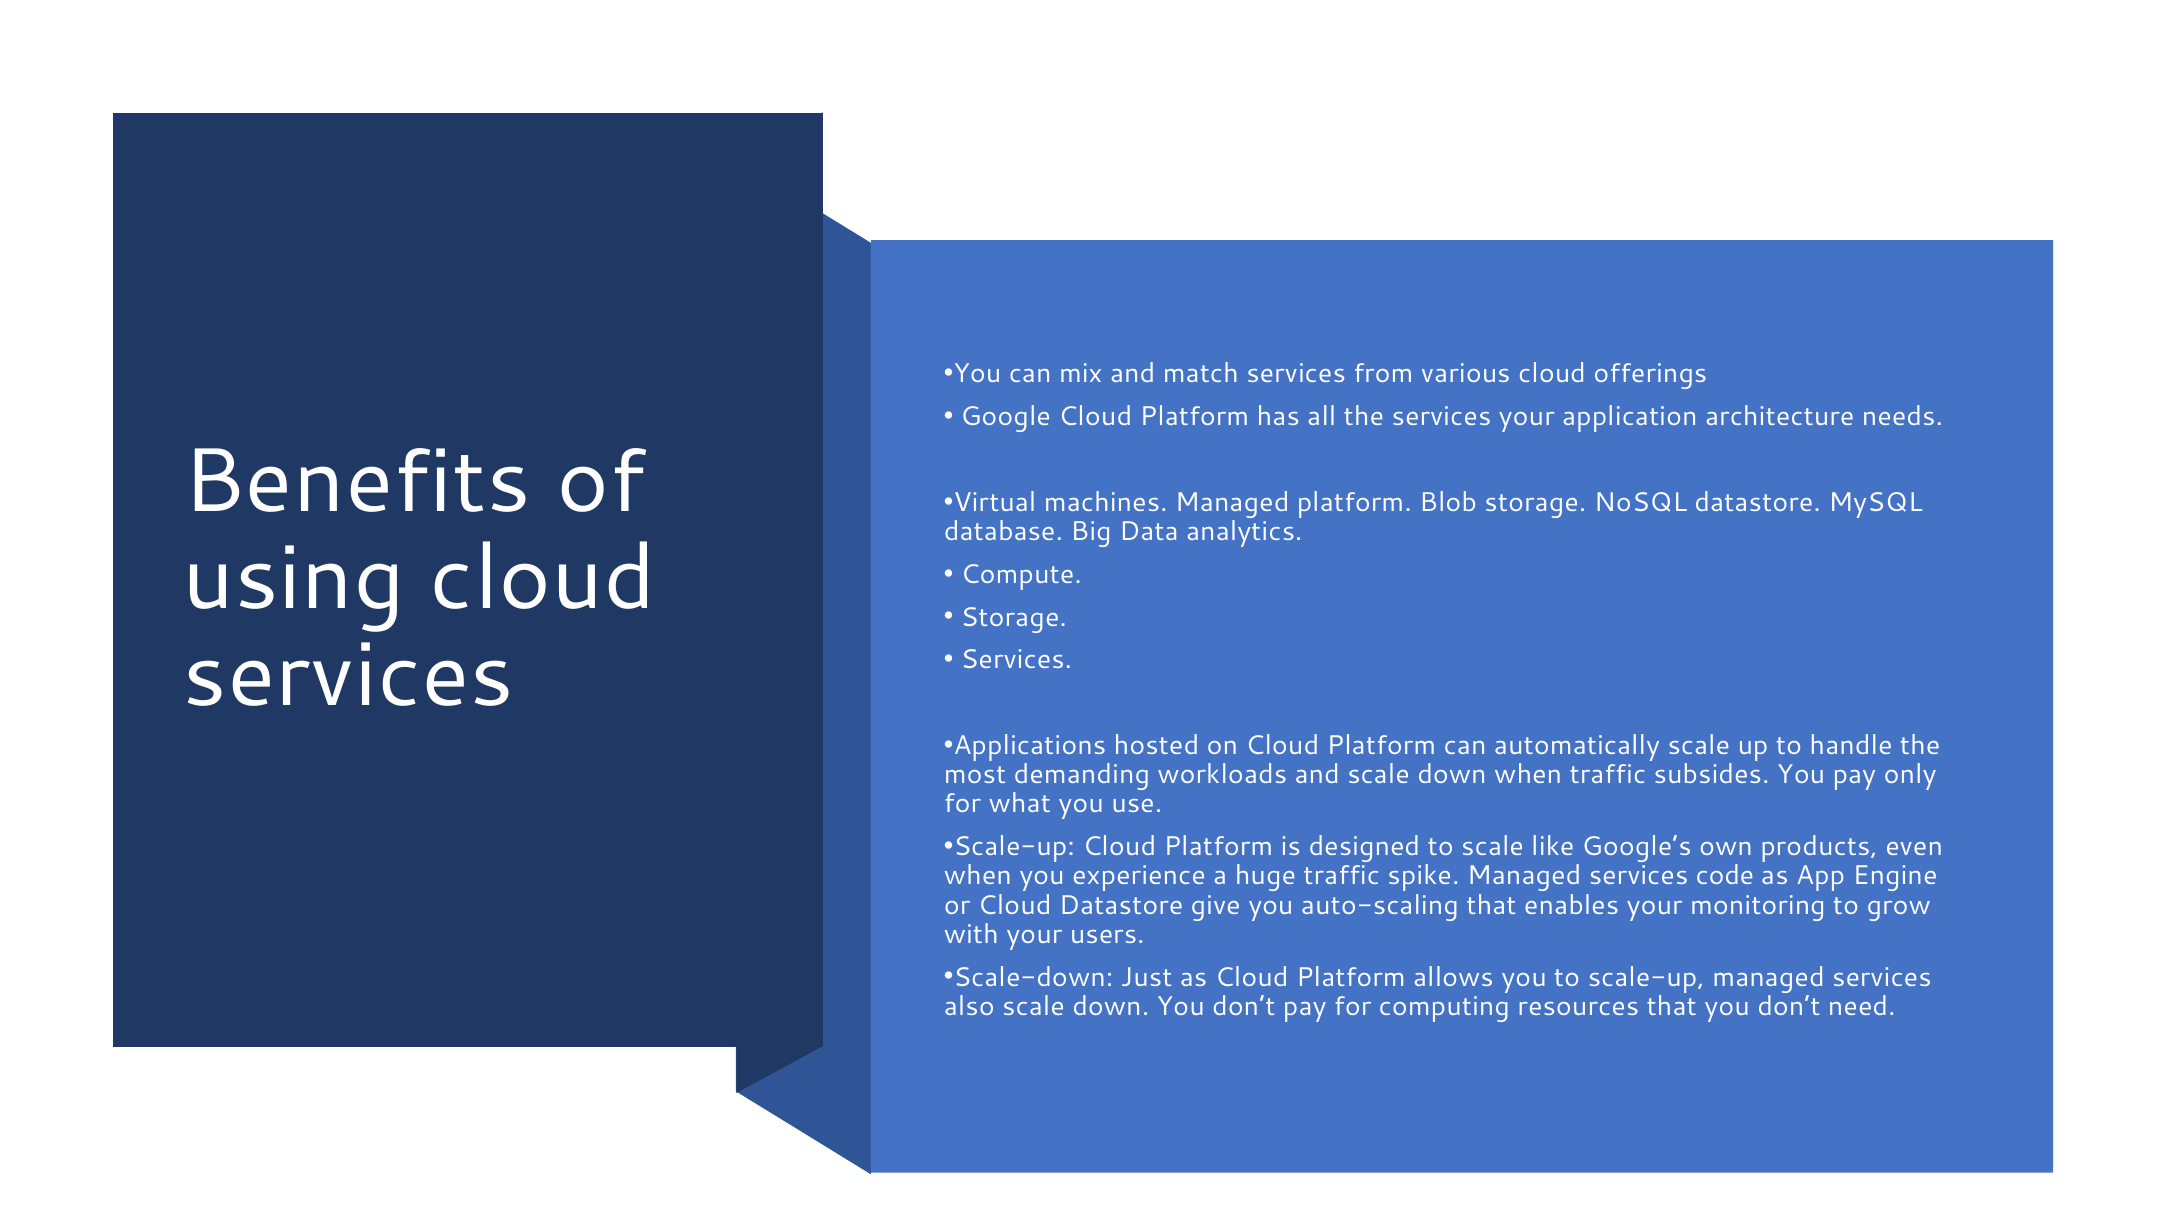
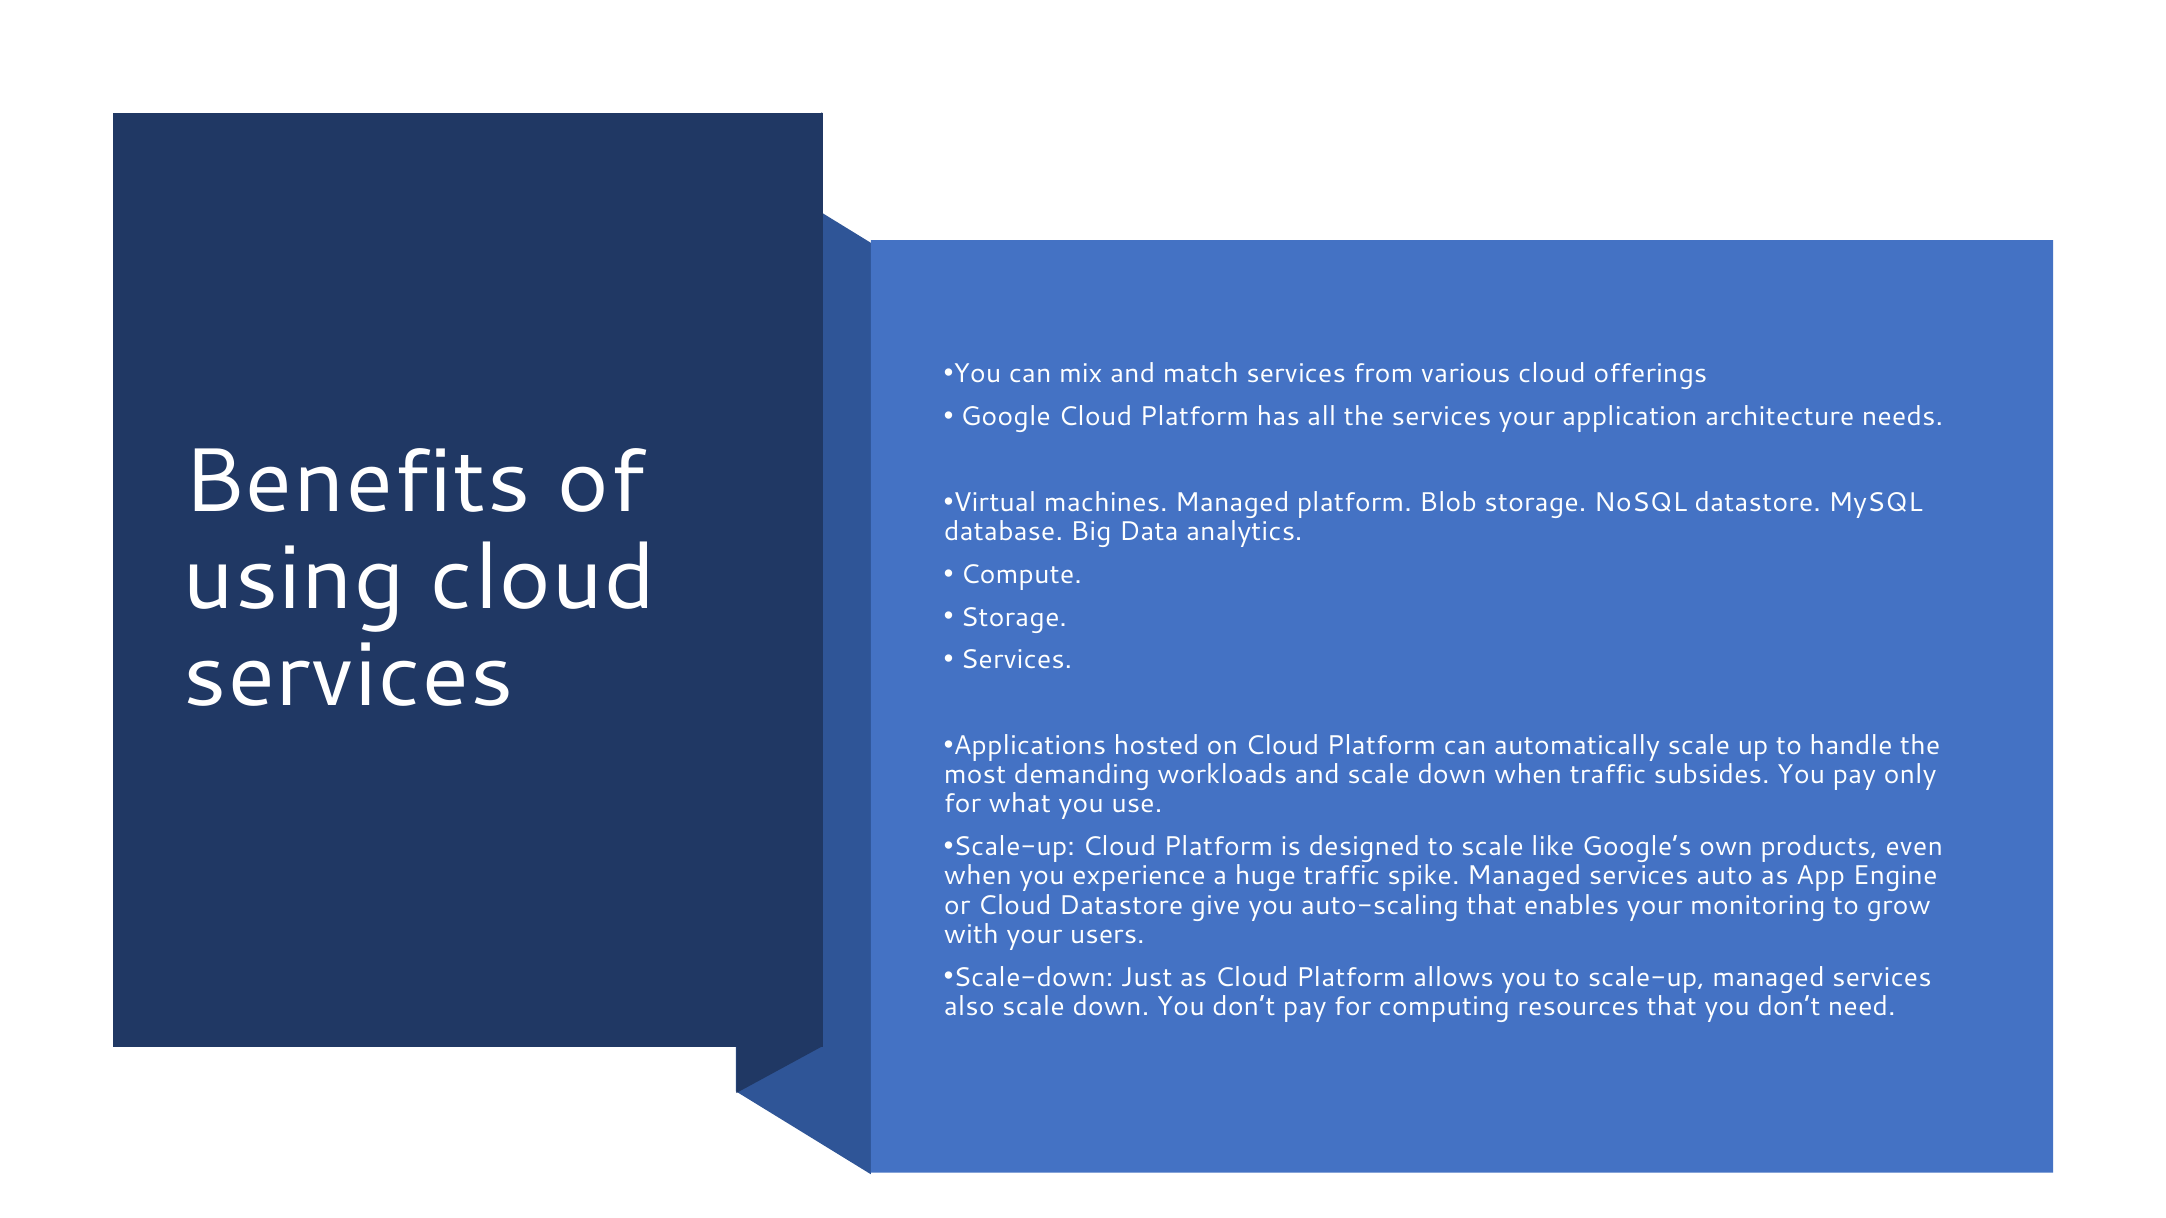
code: code -> auto (1725, 876)
